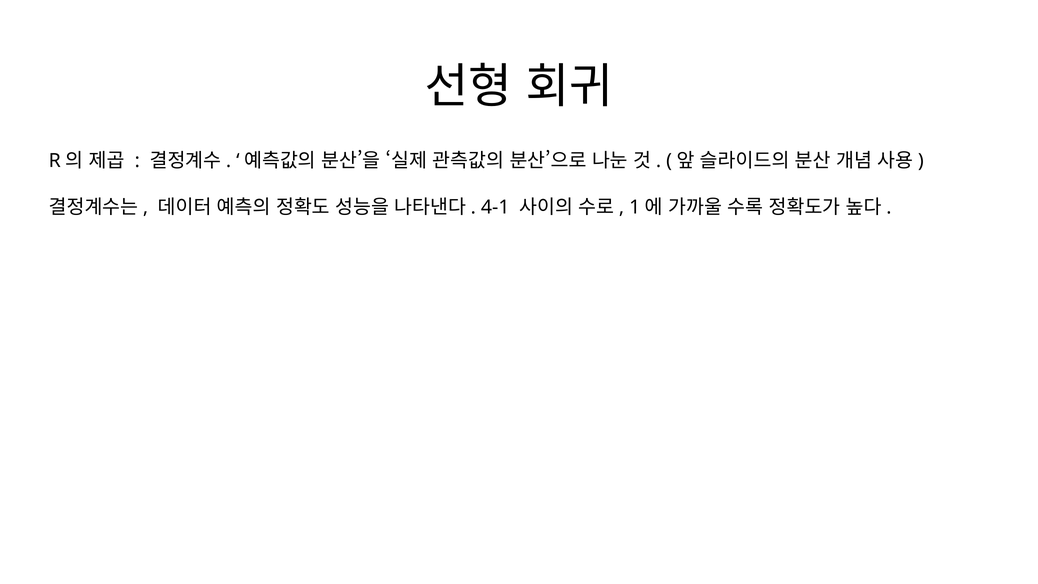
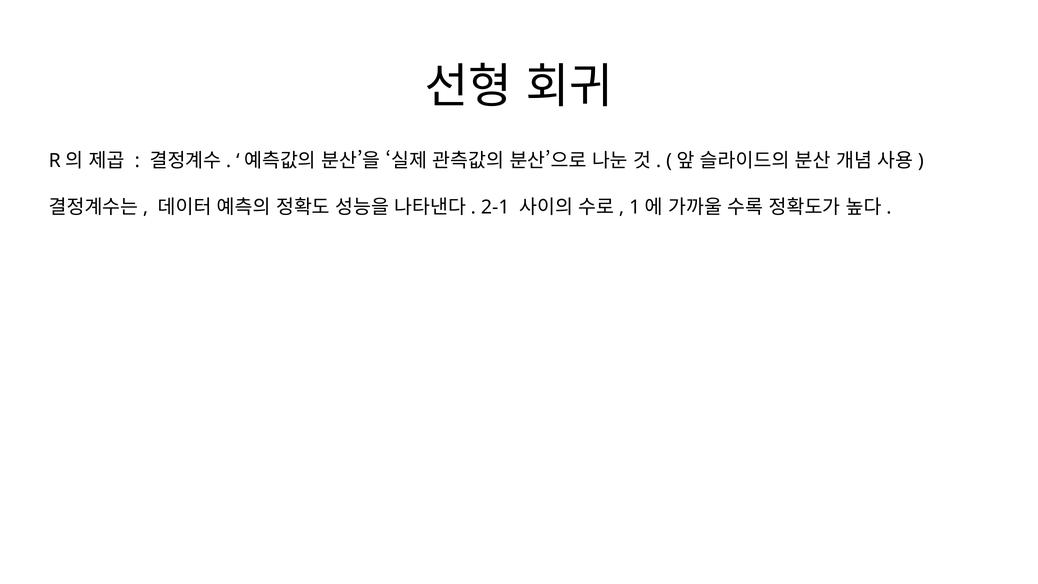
4-1: 4-1 -> 2-1 (495, 207)
